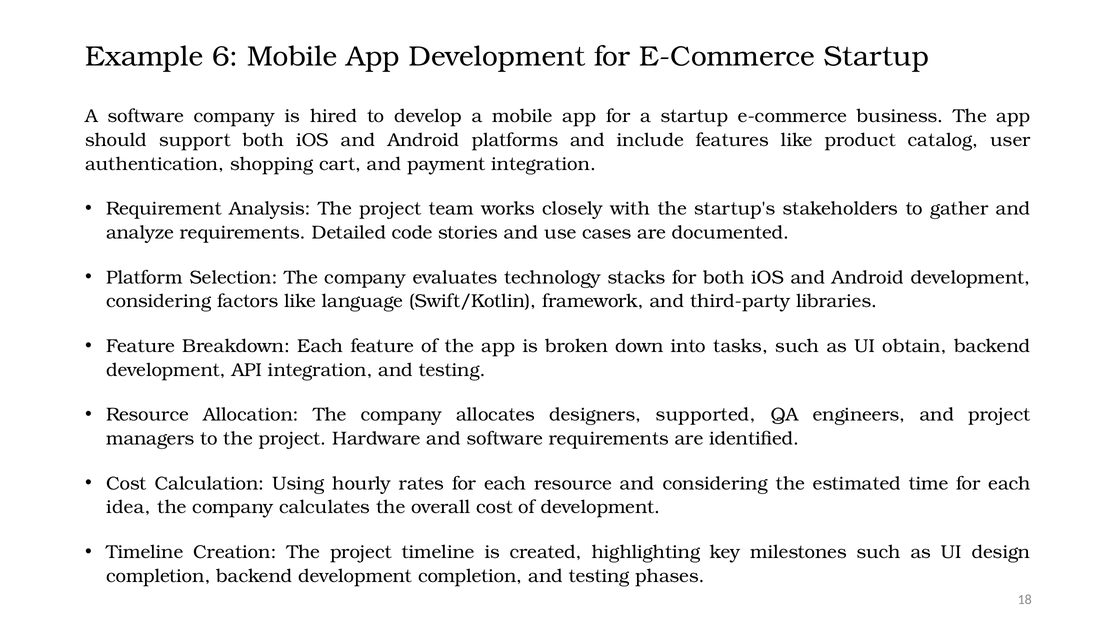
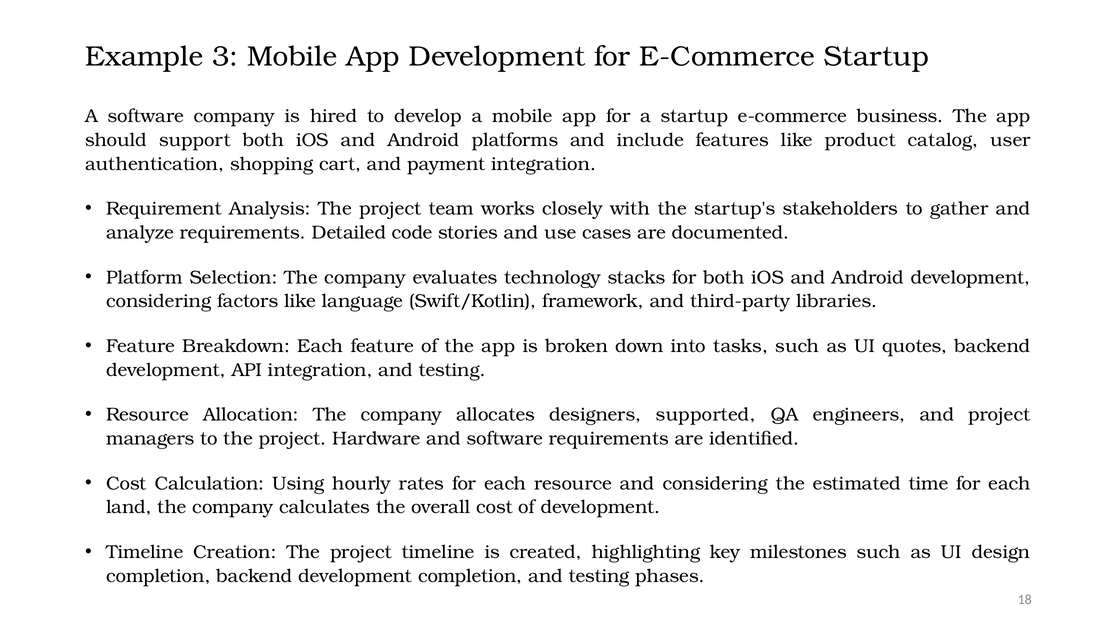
6: 6 -> 3 (225, 57)
obtain: obtain -> quotes (915, 346)
idea: idea -> land (129, 507)
